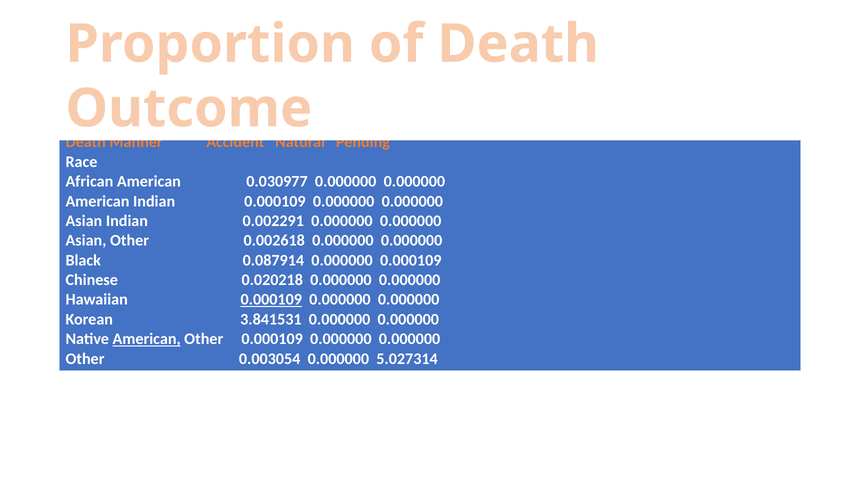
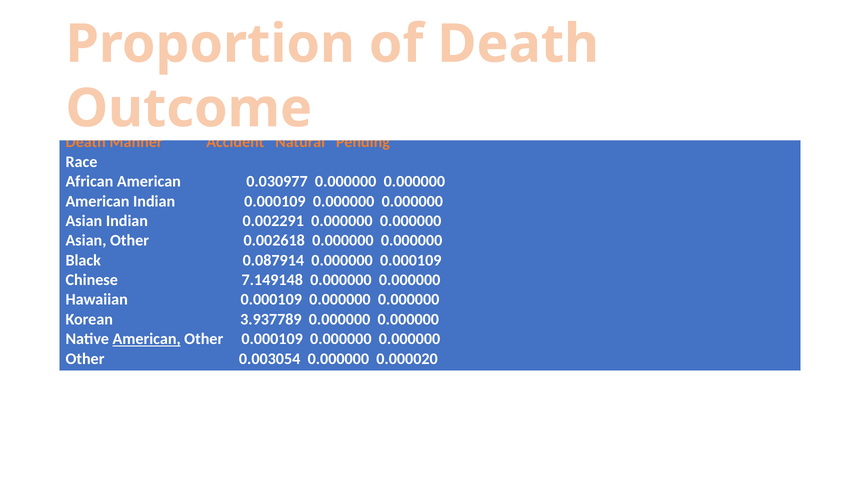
0.020218: 0.020218 -> 7.149148 (272, 280)
0.000109 underline: present -> none (271, 299)
3.841531: 3.841531 -> 3.937789 (271, 319)
5.027314: 5.027314 -> 0.000020 (407, 359)
